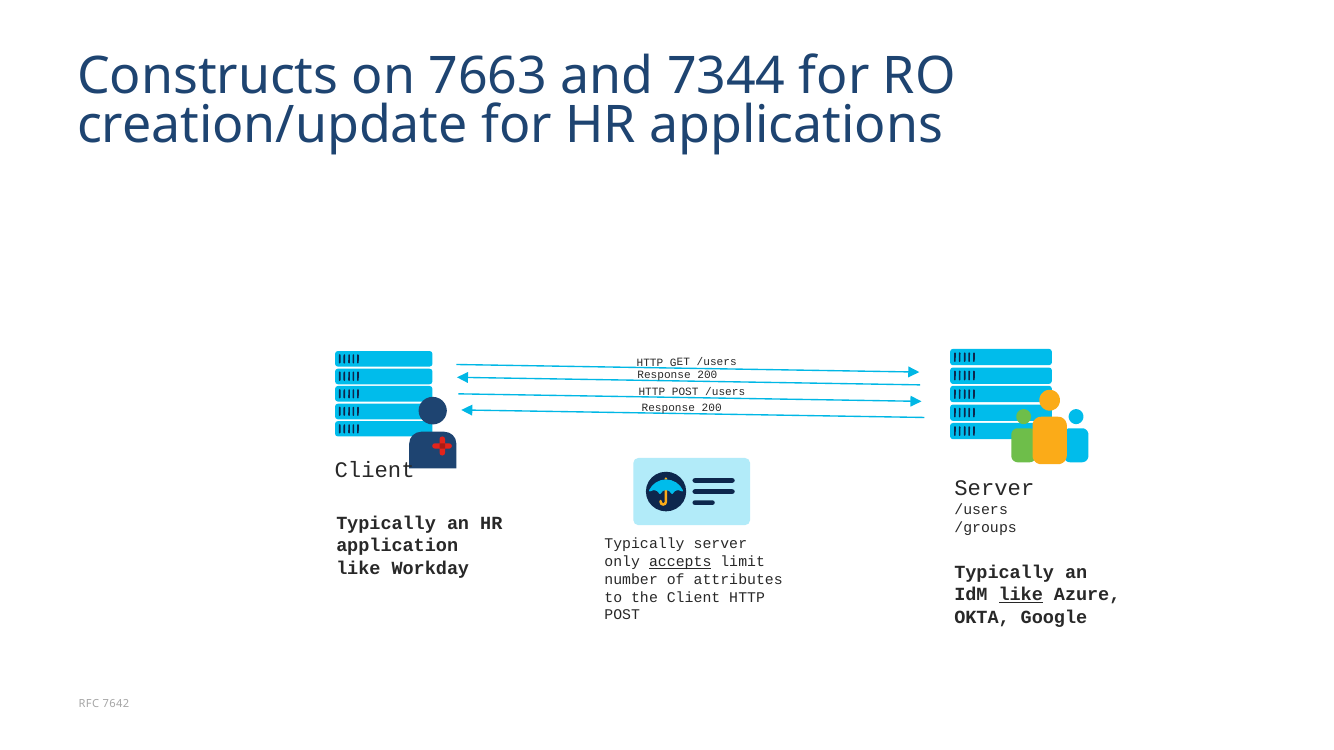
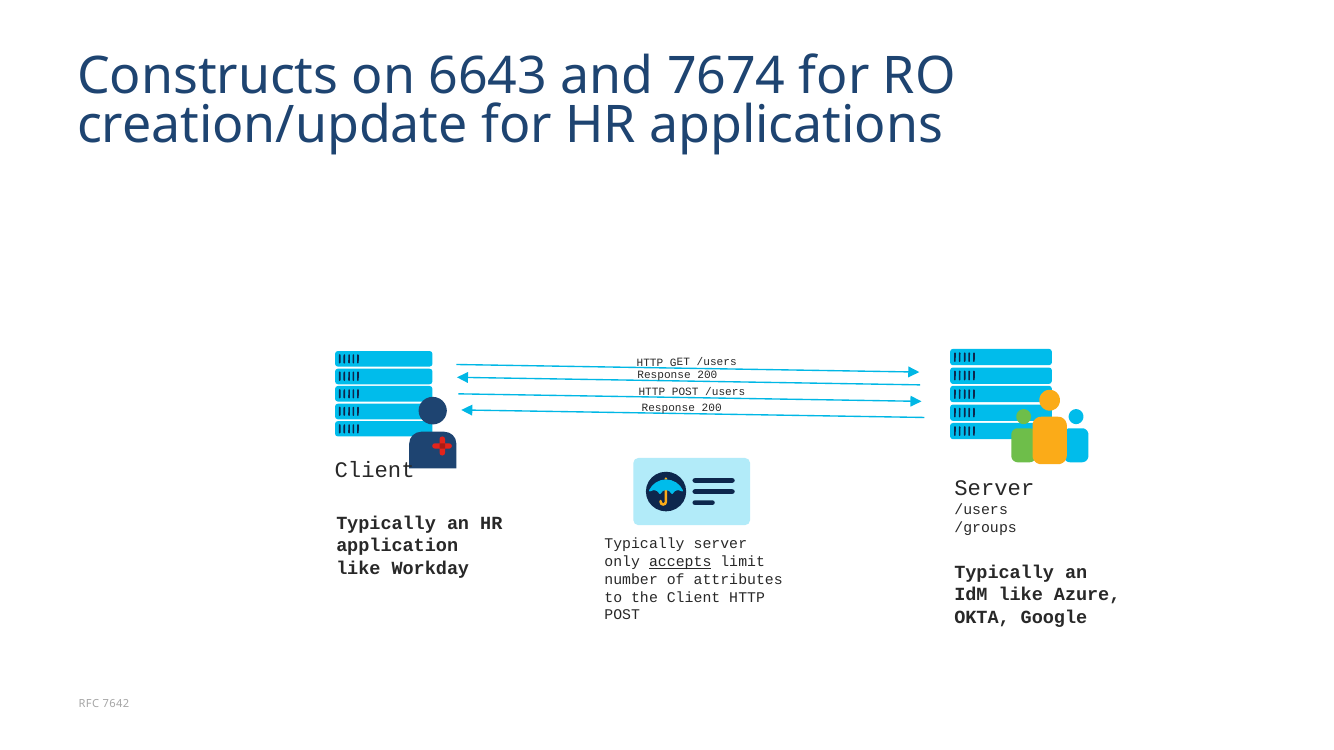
7663: 7663 -> 6643 (488, 76)
7344: 7344 -> 7674 (726, 76)
like underline: present -> none (1021, 595)
